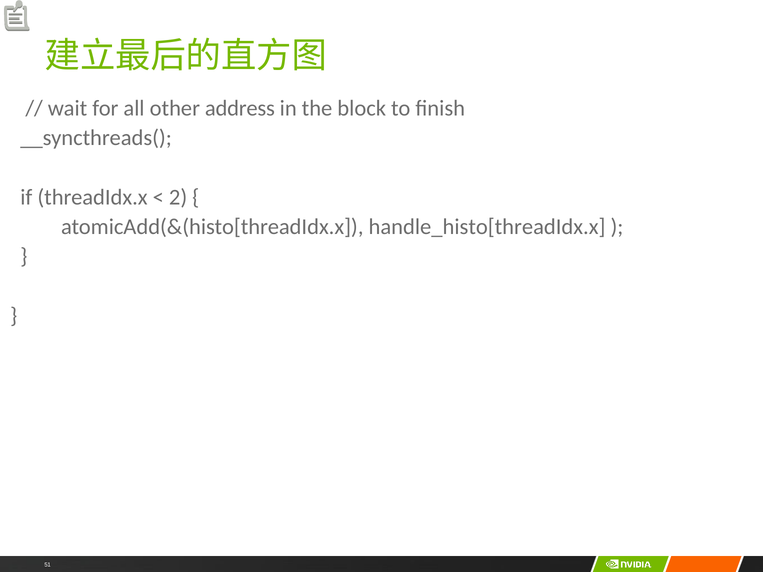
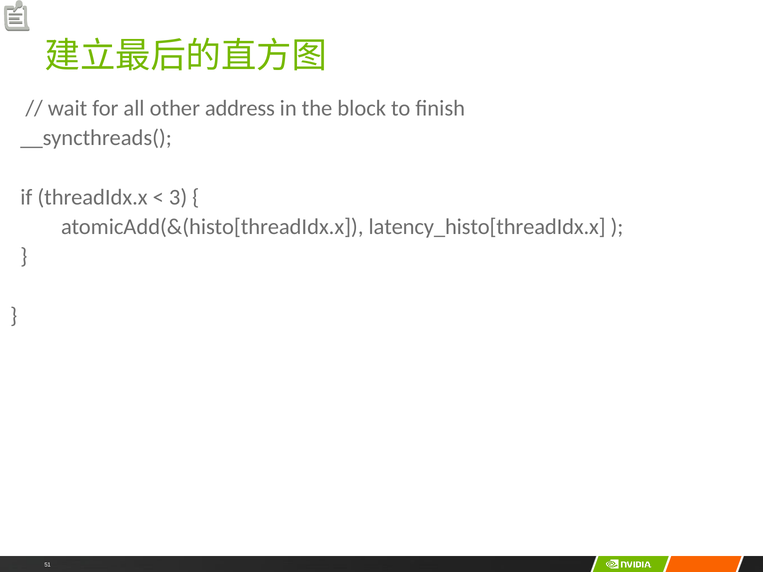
2: 2 -> 3 (178, 197)
handle_histo[threadIdx.x: handle_histo[threadIdx.x -> latency_histo[threadIdx.x (487, 227)
